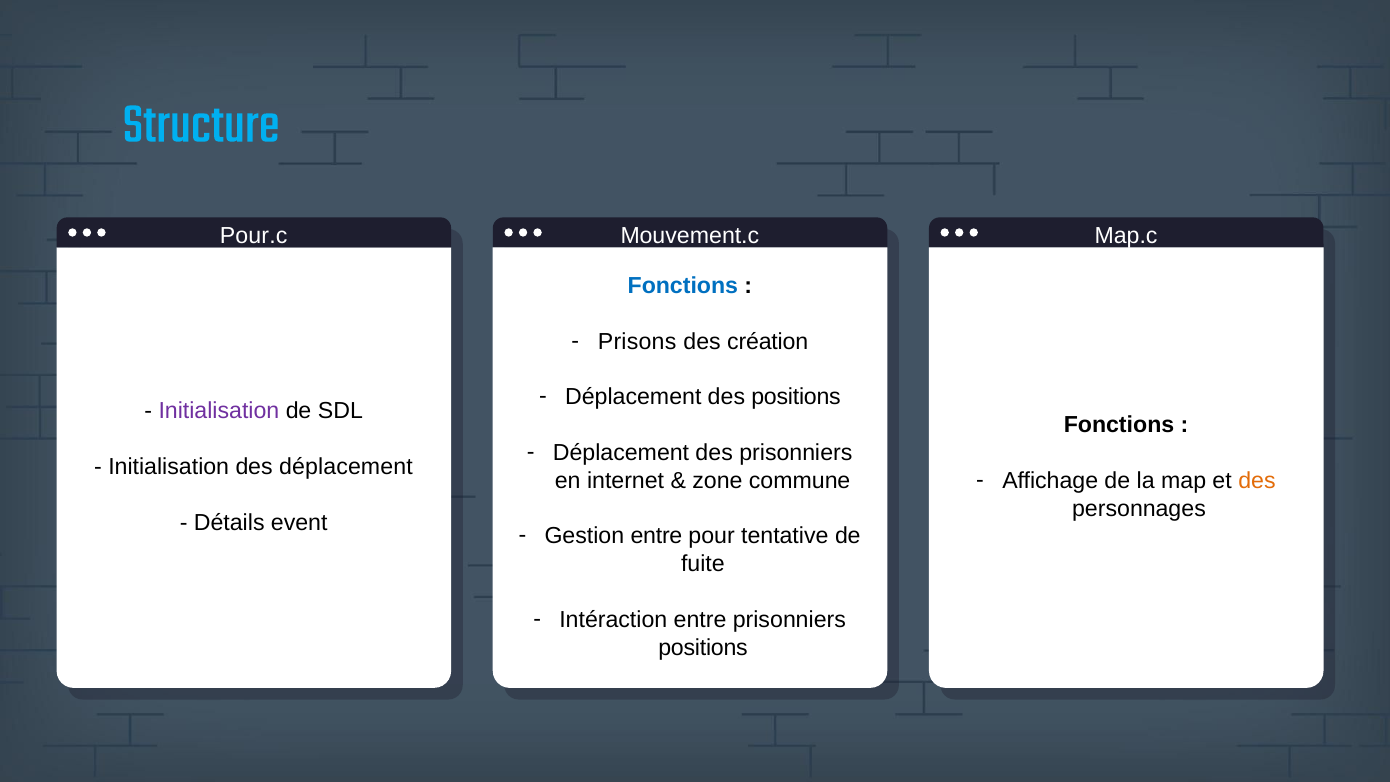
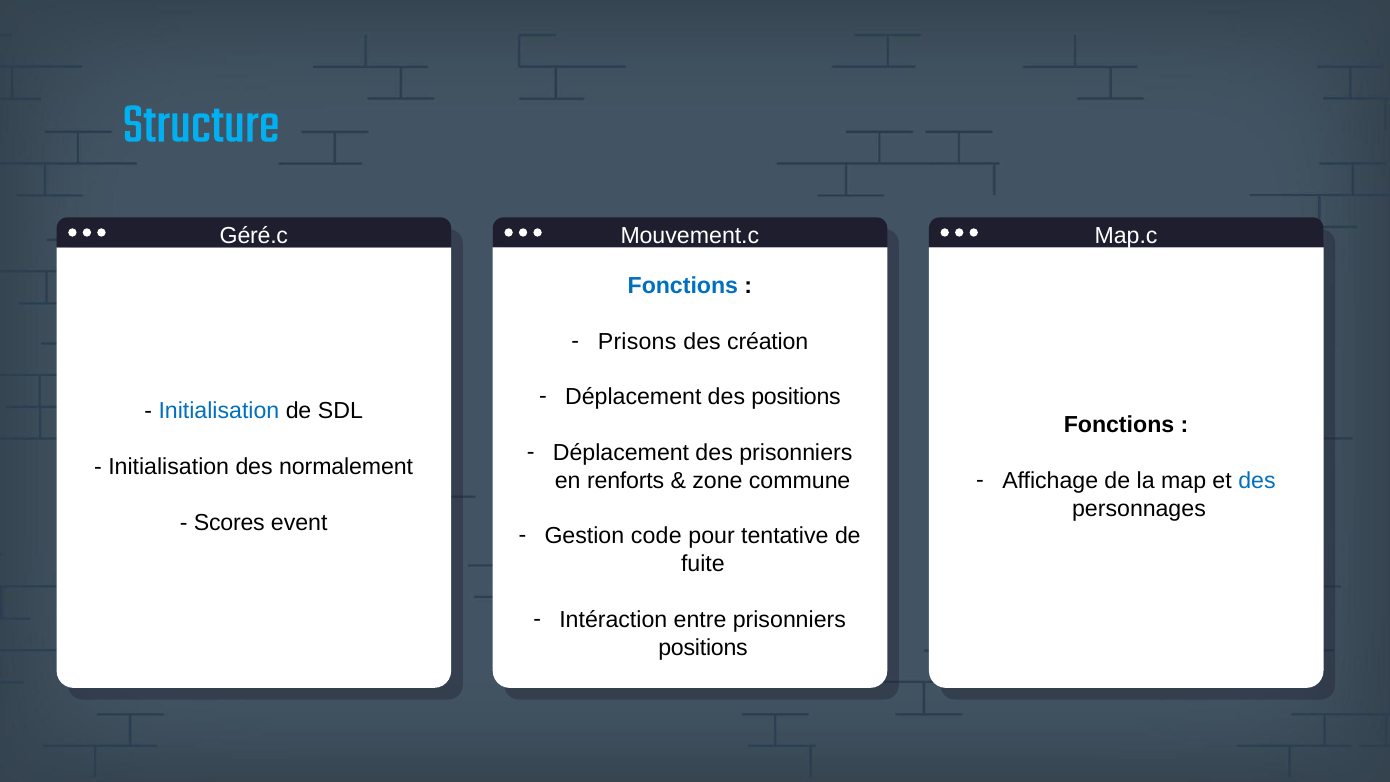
Pour.c: Pour.c -> Géré.c (254, 236)
Initialisation colour: purple -> blue (219, 411)
des déplacement: déplacement -> normalement (346, 467)
des colour: orange -> blue (1257, 481)
internet: internet -> renforts (626, 481)
Détails: Détails -> Scores (229, 522)
Gestion entre: entre -> code (656, 536)
